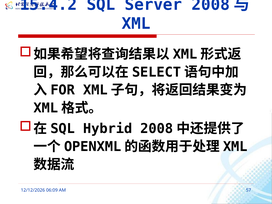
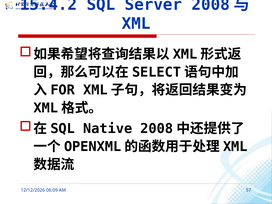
Hybrid: Hybrid -> Native (108, 129)
